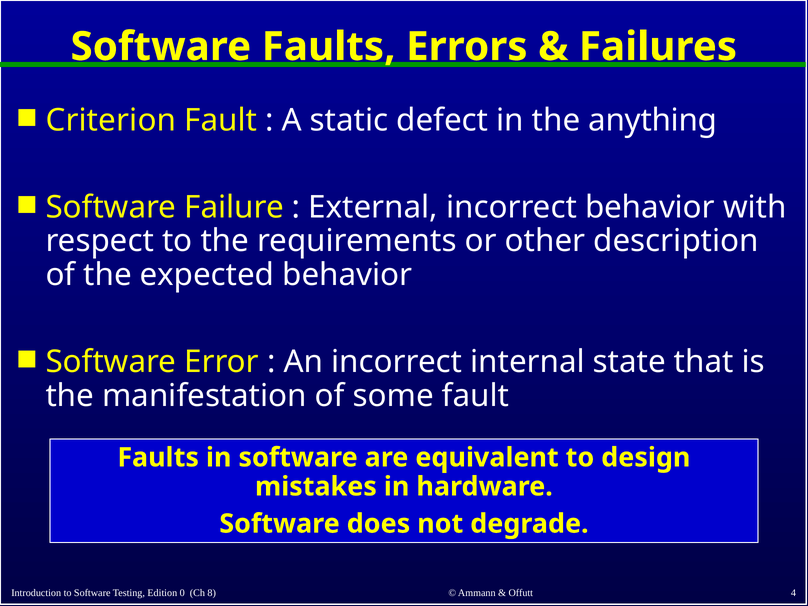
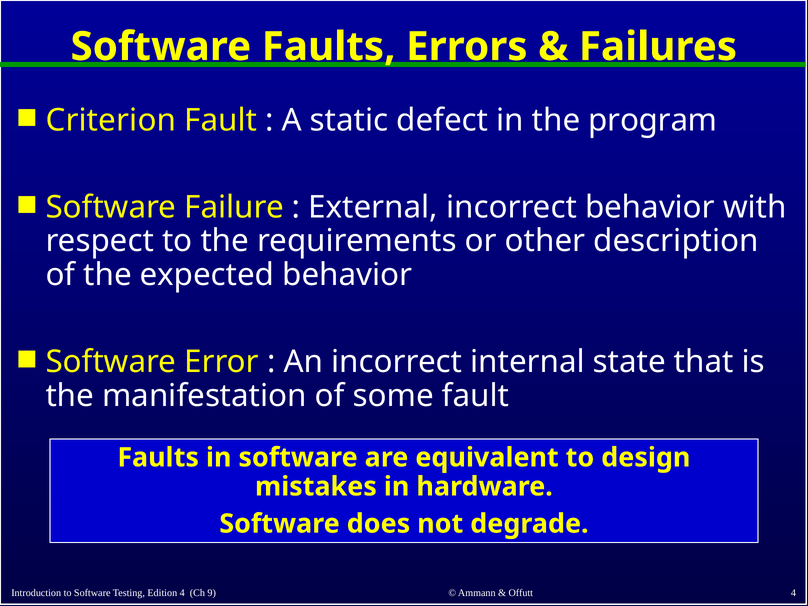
anything: anything -> program (653, 120)
Edition 0: 0 -> 4 (182, 593)
8: 8 -> 9 (212, 593)
